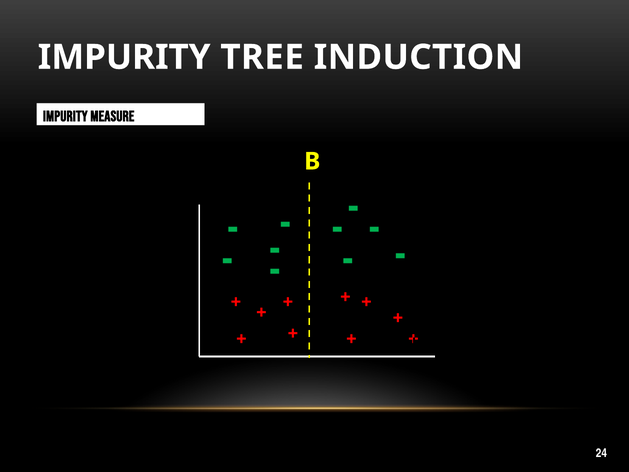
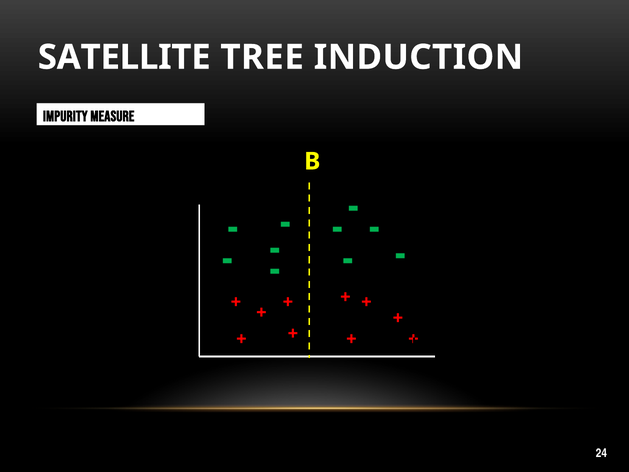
IMPURITY: IMPURITY -> SATELLITE (124, 57)
